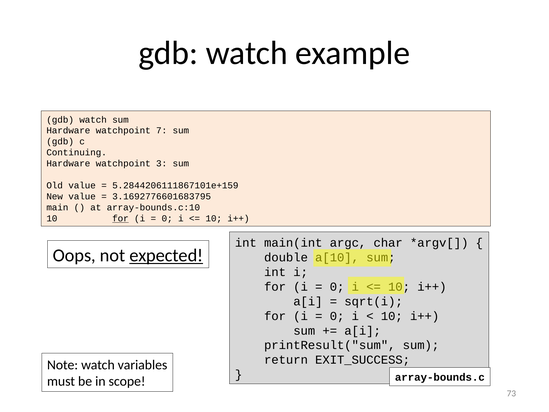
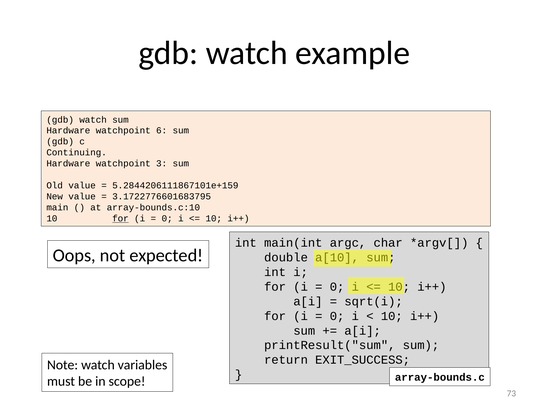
7: 7 -> 6 (162, 131)
3.1692776601683795: 3.1692776601683795 -> 3.1722776601683795 (162, 196)
expected underline: present -> none (166, 255)
